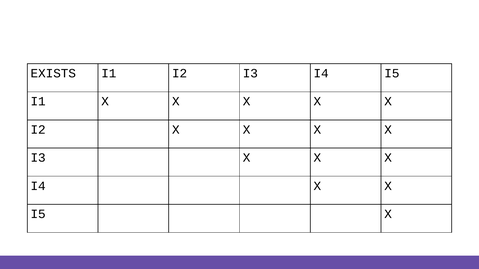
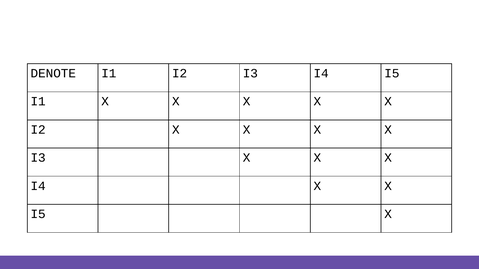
EXISTS: EXISTS -> DENOTE (53, 73)
